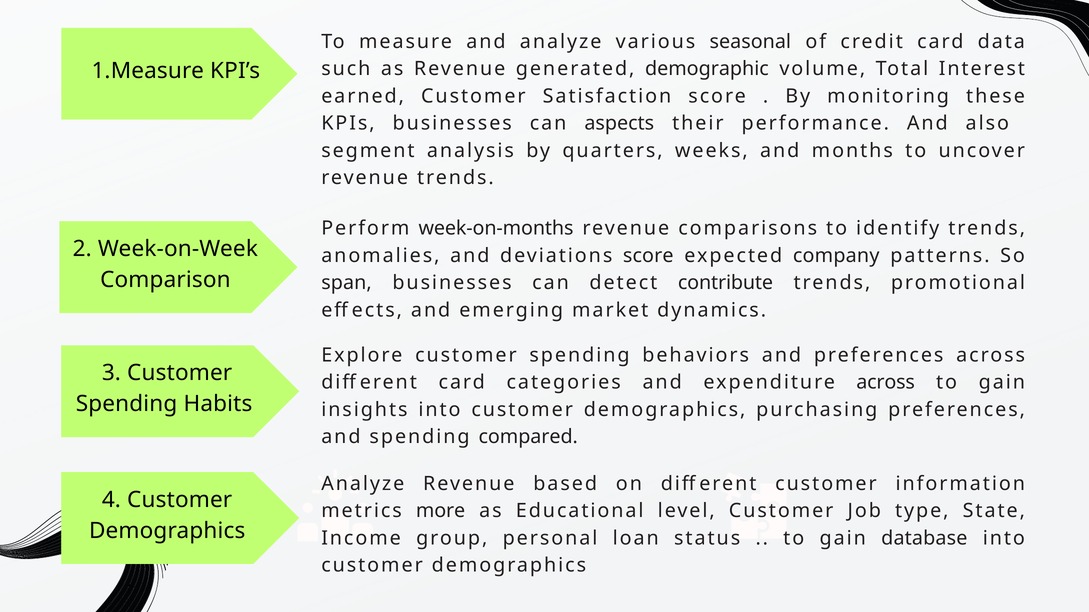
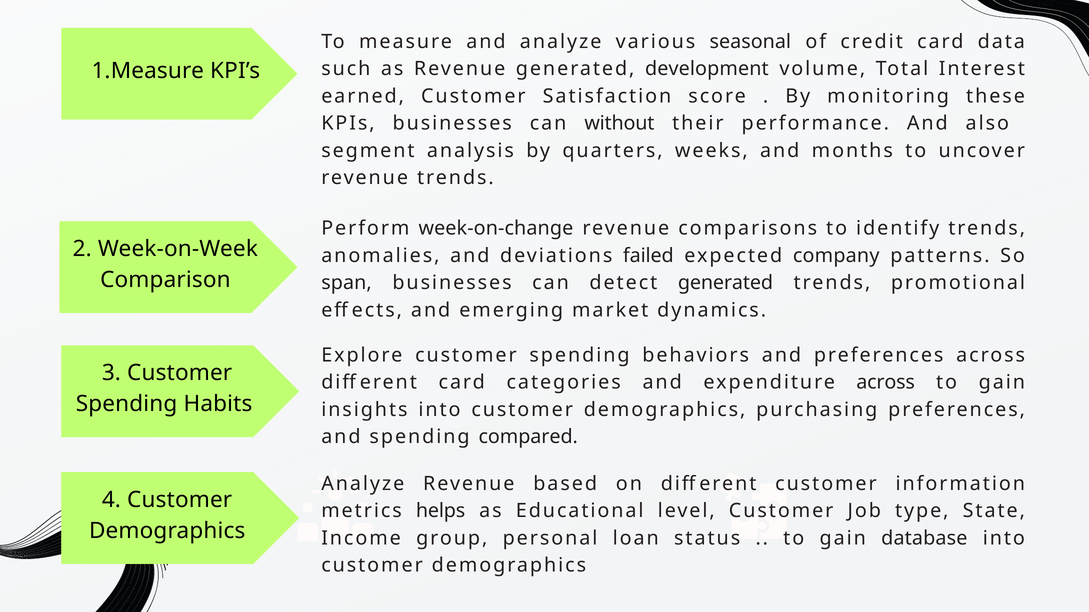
demographic: demographic -> development (707, 69)
aspects: aspects -> without (619, 124)
week-on-months: week-on-months -> week-on-change (496, 229)
deviations score: score -> failed (648, 256)
detect contribute: contribute -> generated (725, 283)
more: more -> helps (441, 511)
